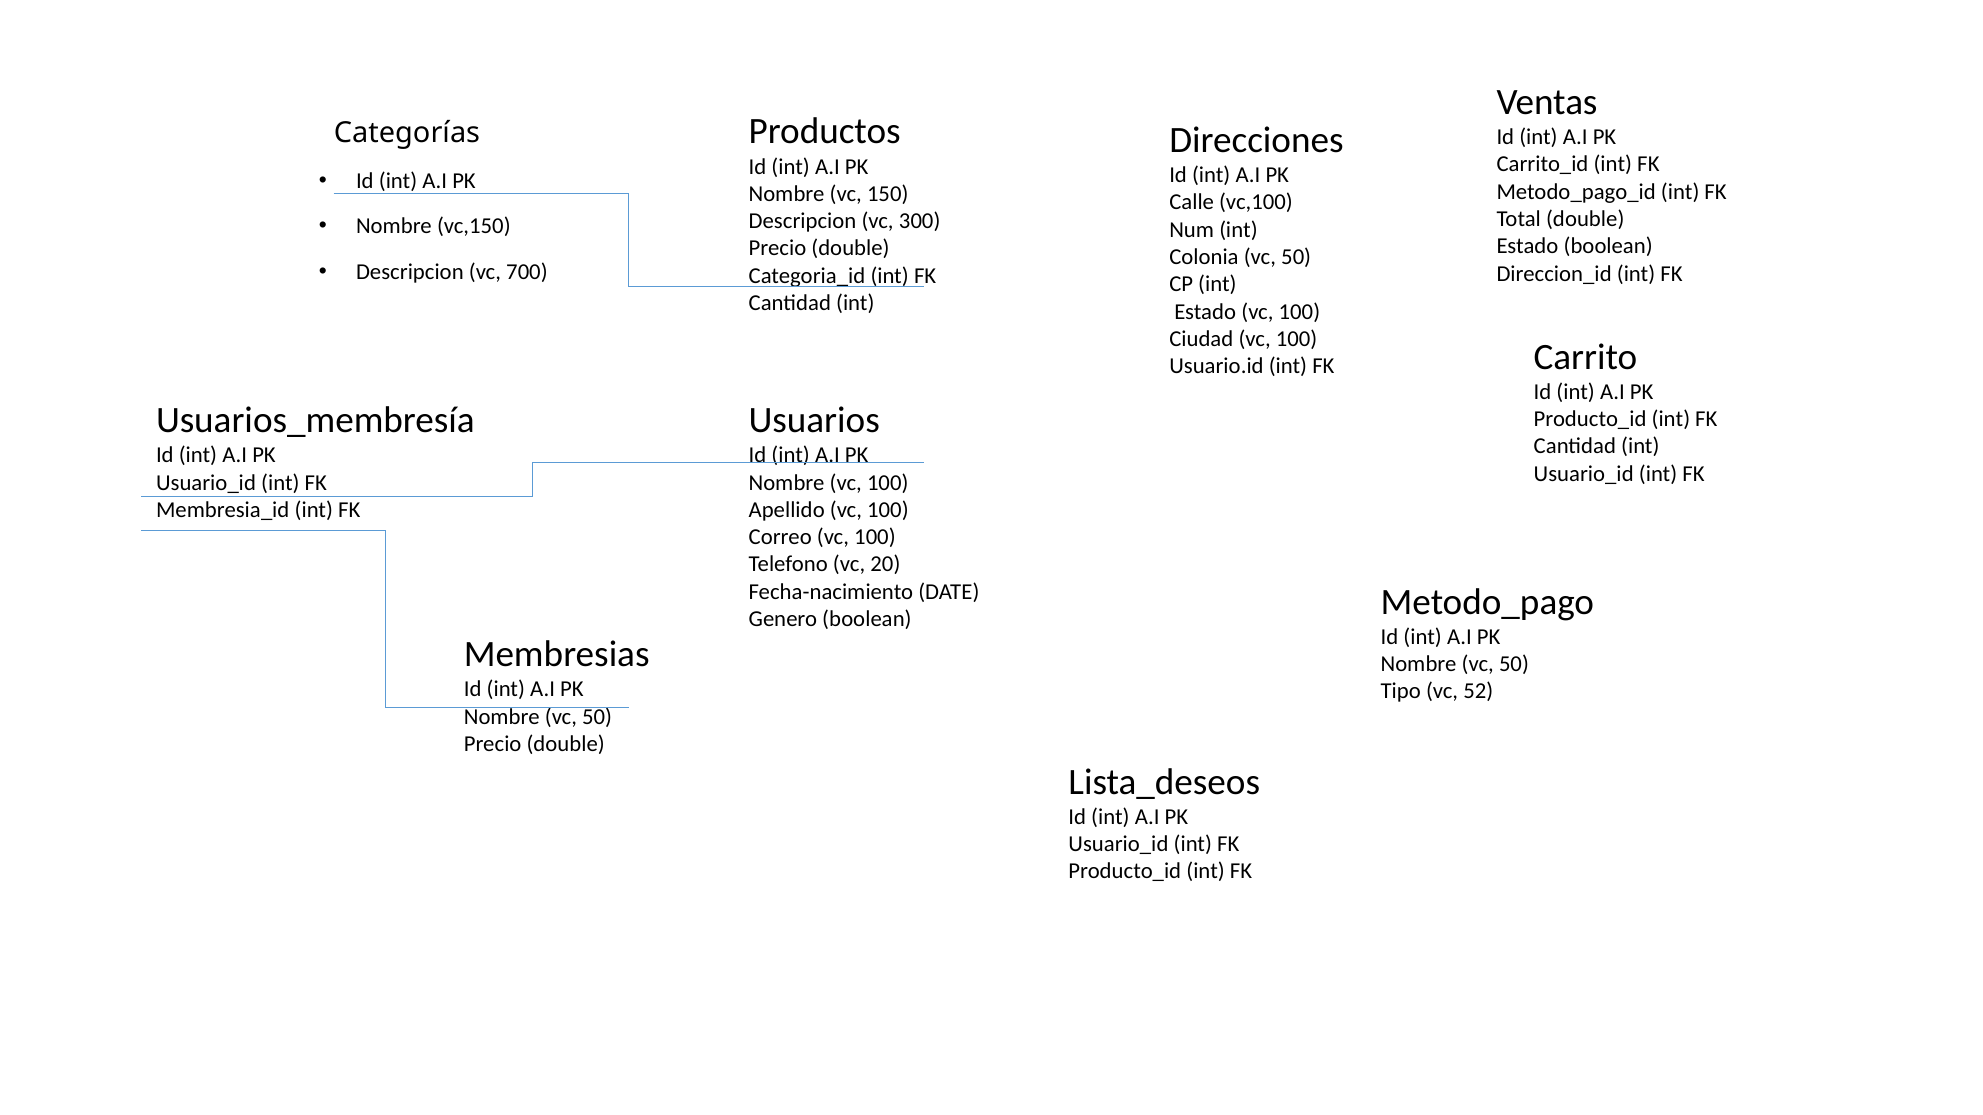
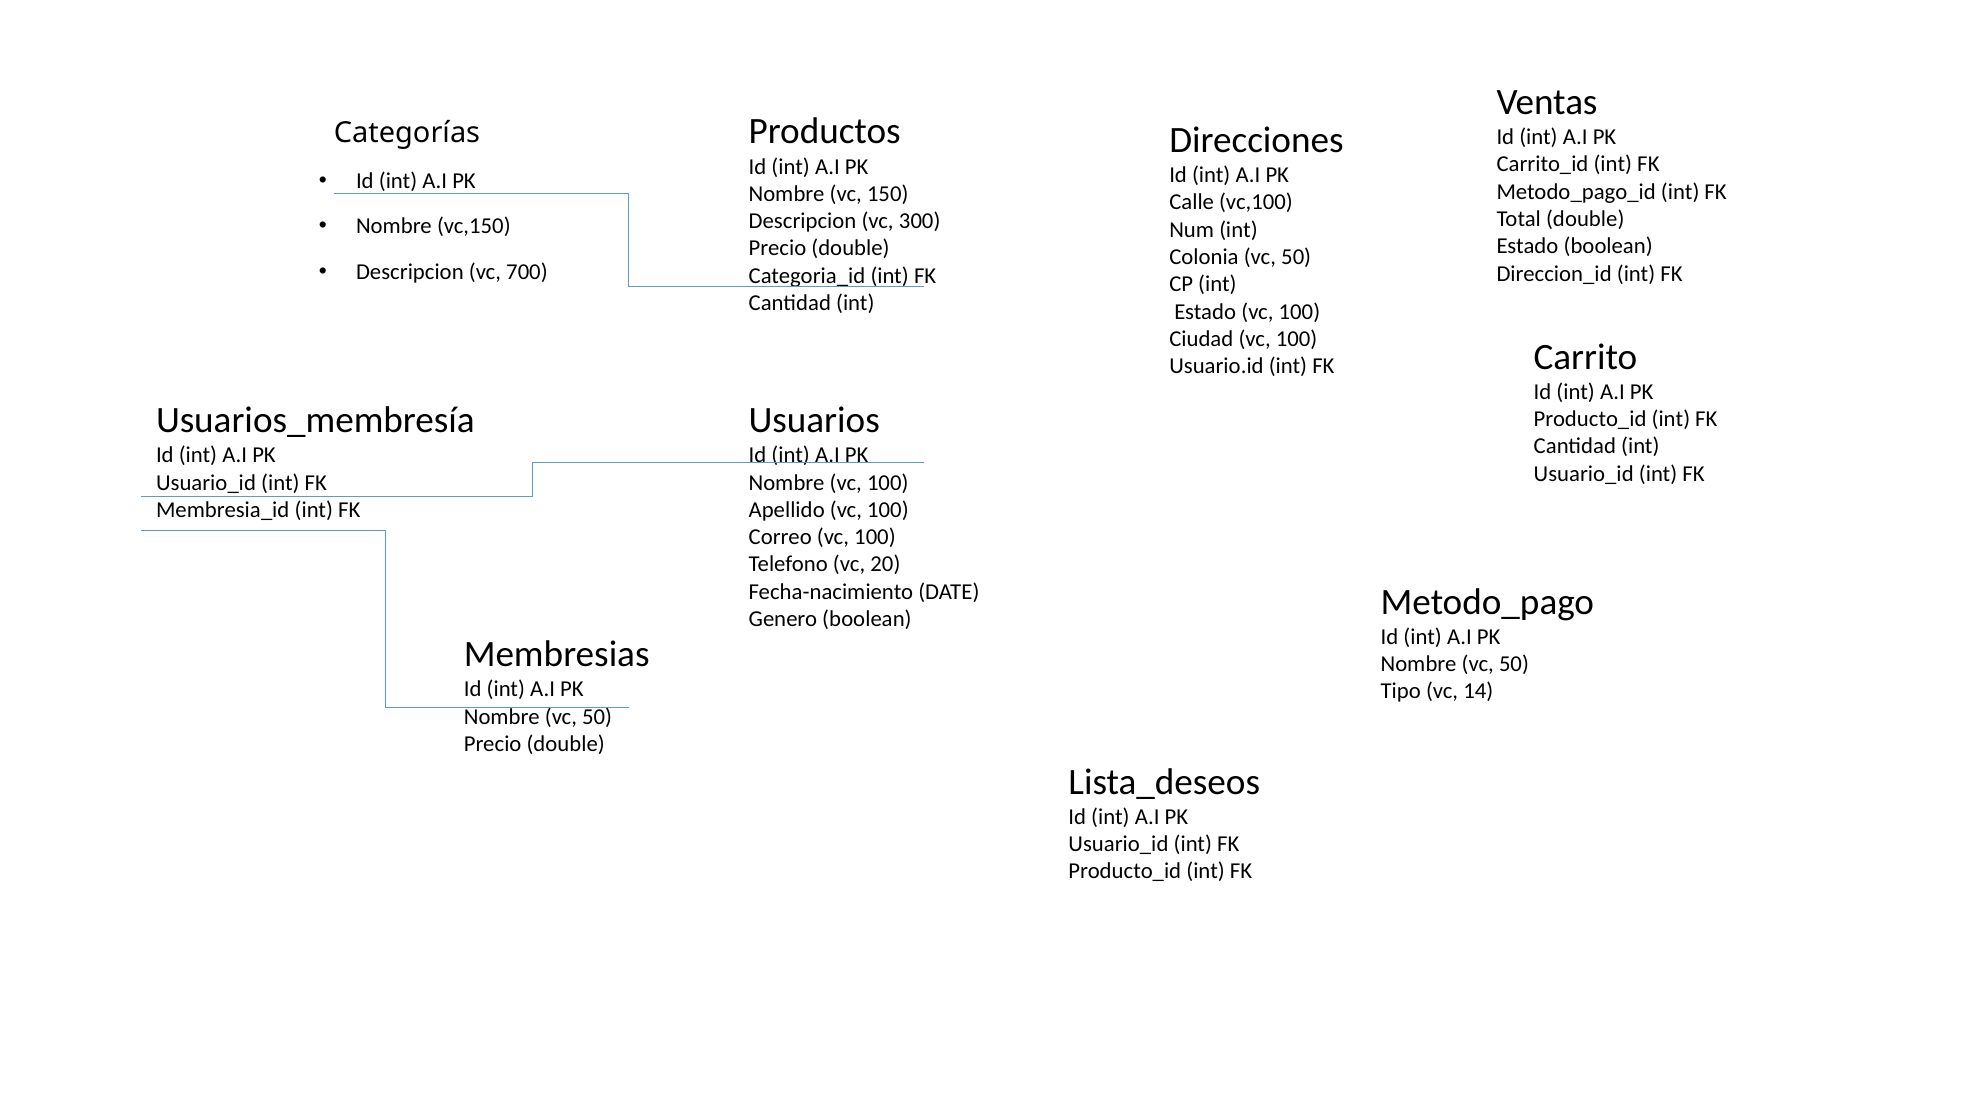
52: 52 -> 14 (1478, 692)
